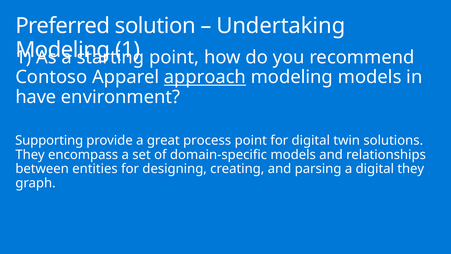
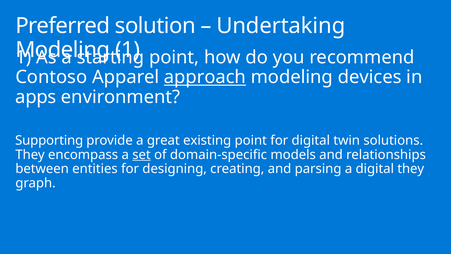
modeling models: models -> devices (370, 77)
have: have -> apps (36, 97)
process: process -> existing (207, 140)
set underline: none -> present (141, 155)
